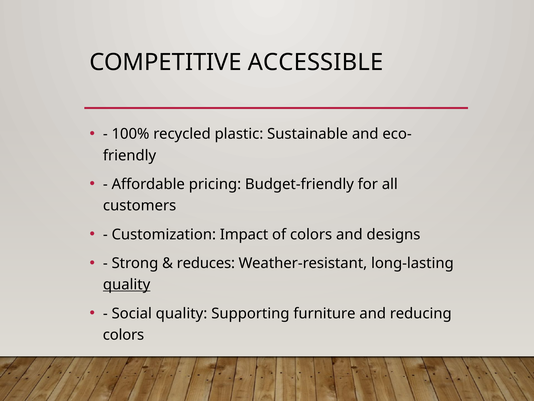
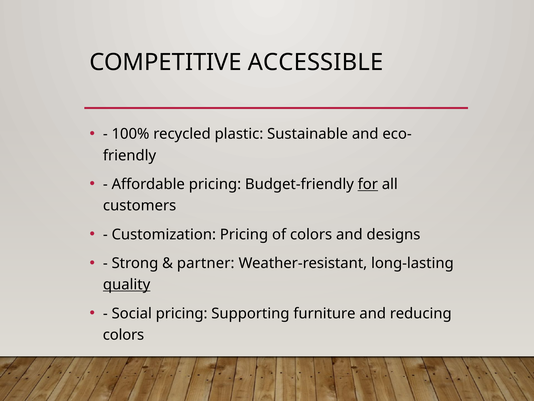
for underline: none -> present (368, 184)
Customization Impact: Impact -> Pricing (244, 234)
reduces: reduces -> partner (206, 263)
Social quality: quality -> pricing (182, 313)
